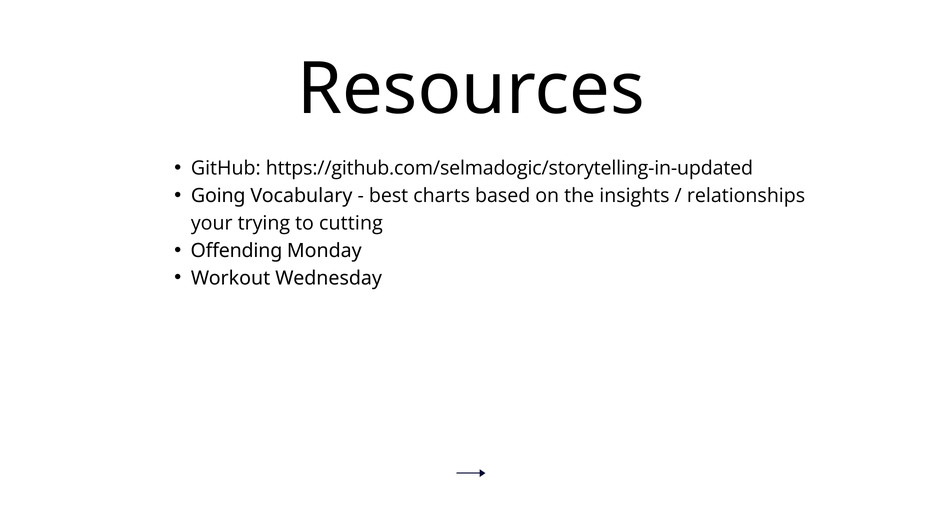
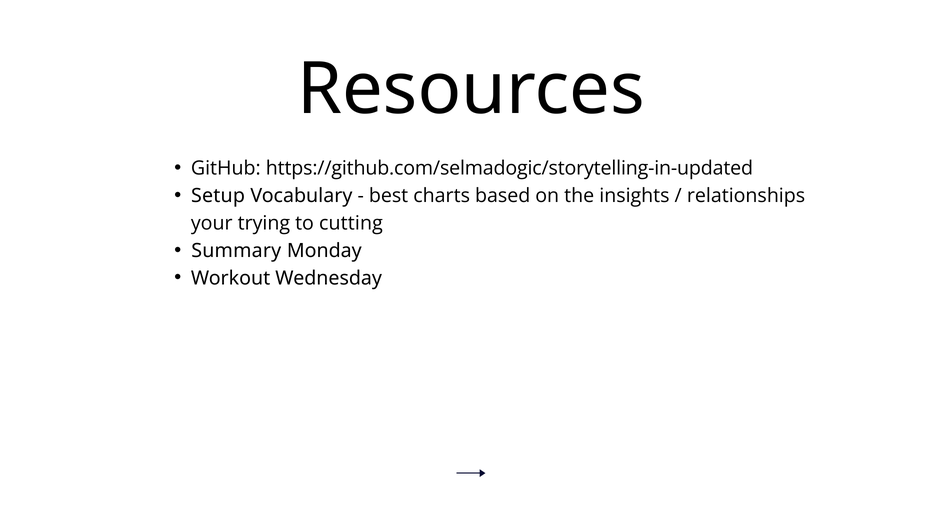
Going: Going -> Setup (218, 196)
Offending: Offending -> Summary (236, 251)
